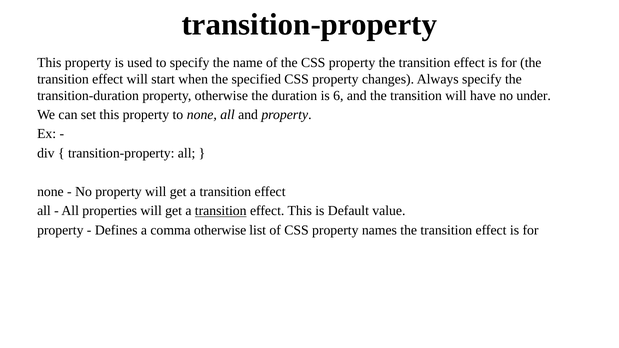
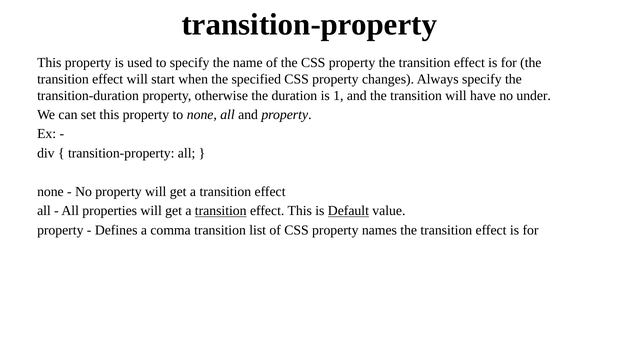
6: 6 -> 1 (338, 96)
Default underline: none -> present (348, 211)
comma otherwise: otherwise -> transition (220, 230)
